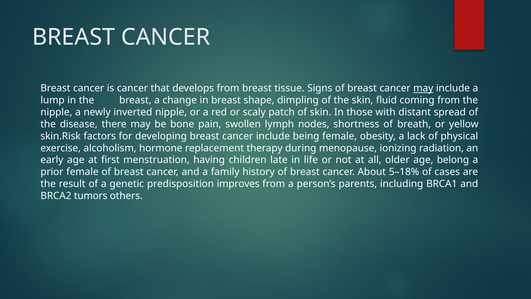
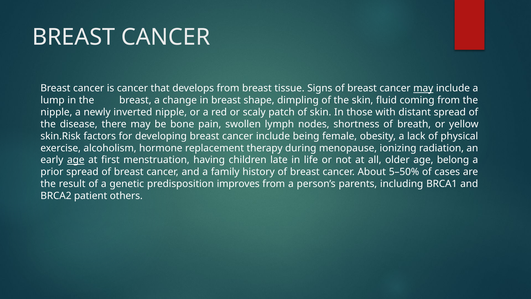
age underline: none -> present (76, 160)
prior female: female -> spread (82, 172)
5–18%: 5–18% -> 5–50% (404, 172)
tumors: tumors -> patient (91, 196)
